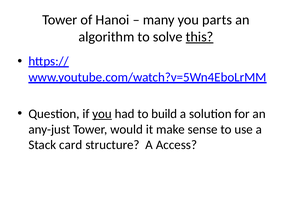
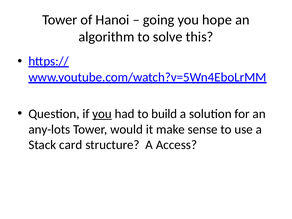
many: many -> going (159, 20)
parts: parts -> hope (217, 20)
this underline: present -> none (200, 37)
any-just: any-just -> any-lots (49, 129)
